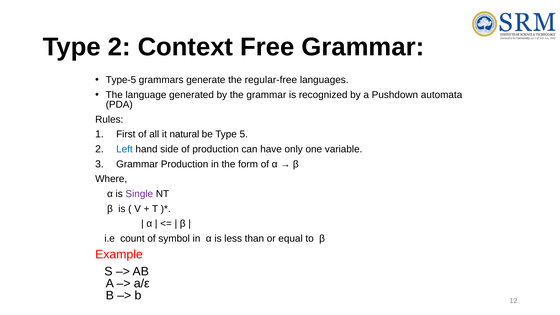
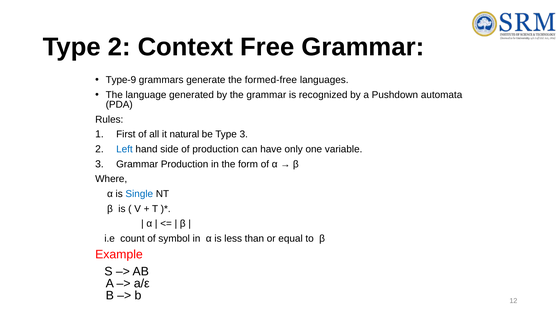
Type-5: Type-5 -> Type-9 (121, 80)
regular-free: regular-free -> formed-free (271, 80)
Type 5: 5 -> 3 (244, 134)
Single colour: purple -> blue (139, 194)
